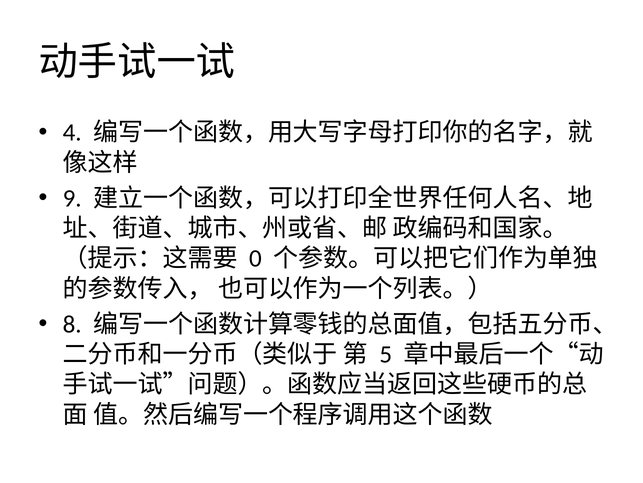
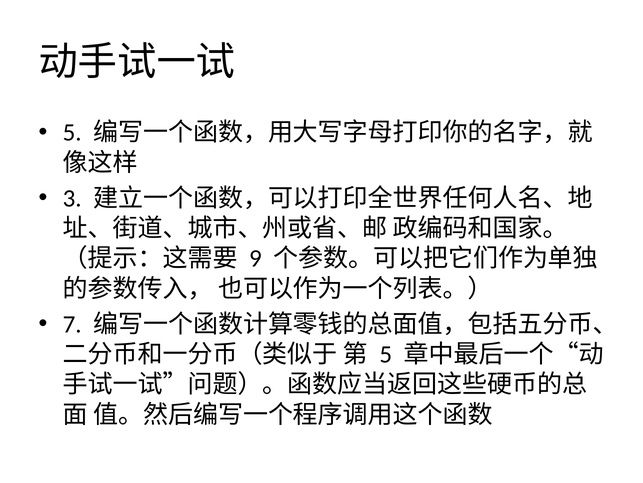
4: 4 -> 5 (72, 132)
9: 9 -> 3 (72, 198)
0: 0 -> 9 (255, 258)
8: 8 -> 7 (72, 324)
